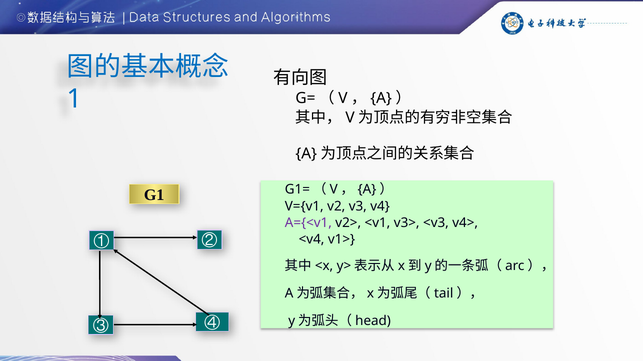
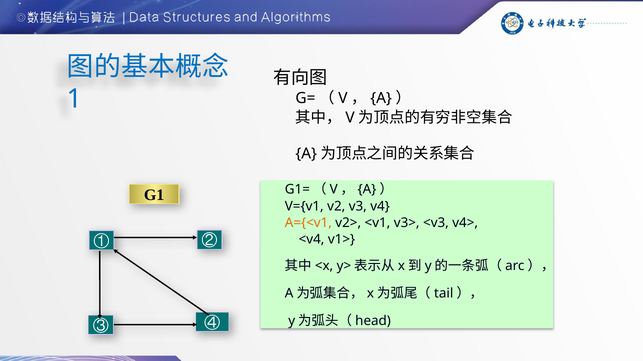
A={<v1 colour: purple -> orange (308, 223)
